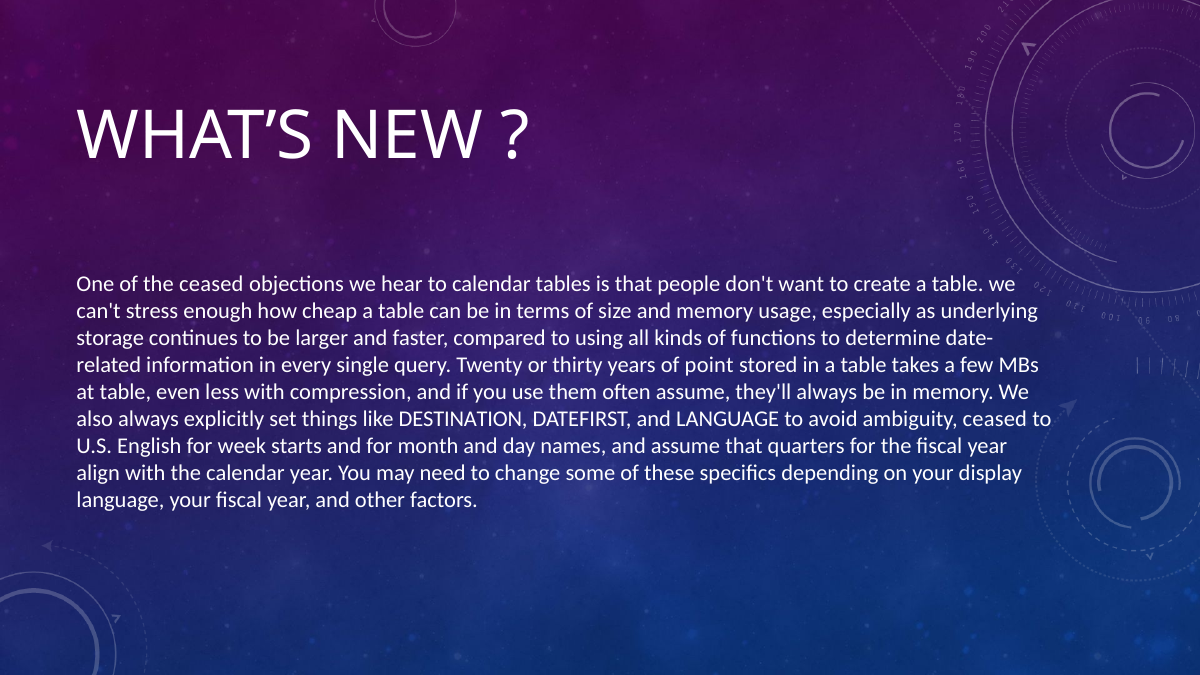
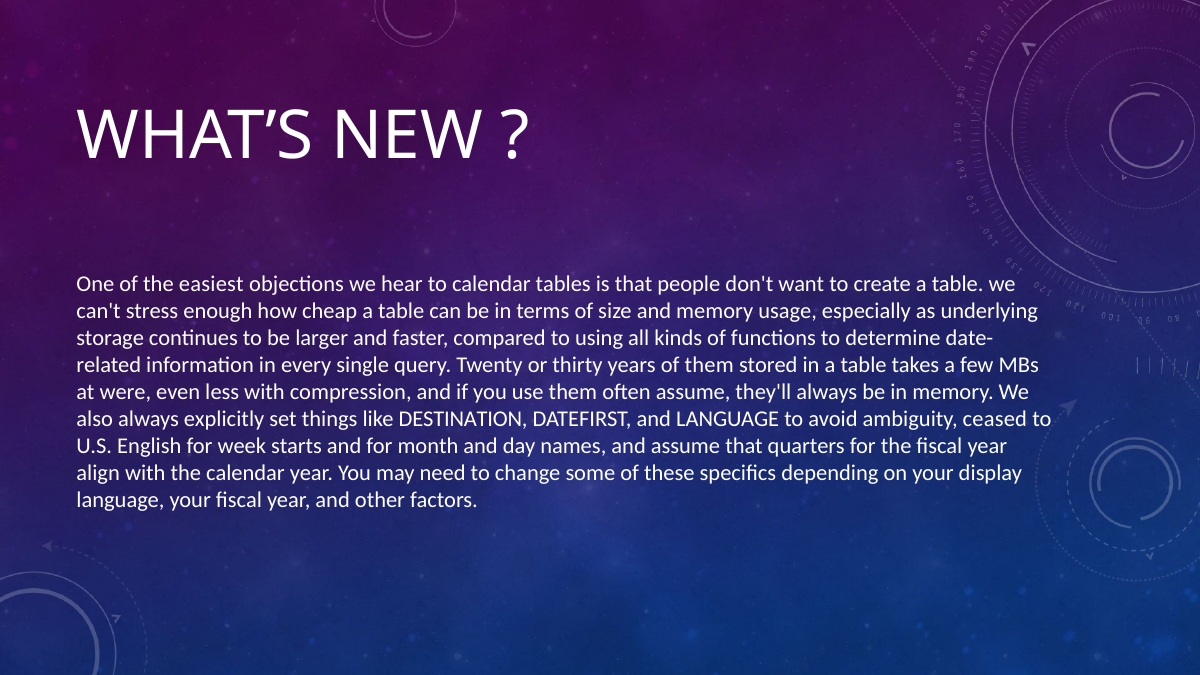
the ceased: ceased -> easiest (211, 284)
of point: point -> them (709, 365)
at table: table -> were (125, 392)
